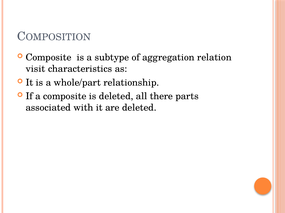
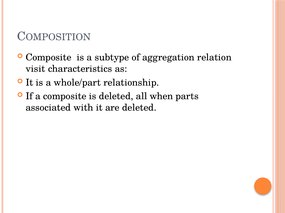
there: there -> when (161, 97)
